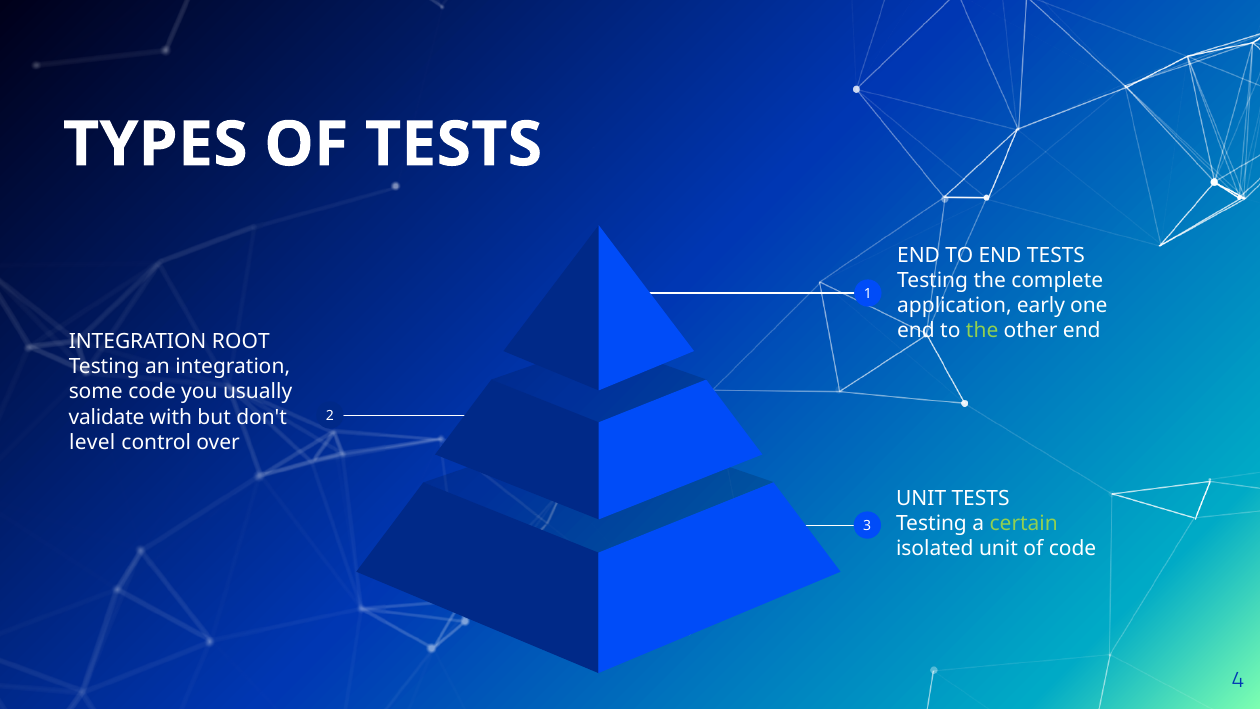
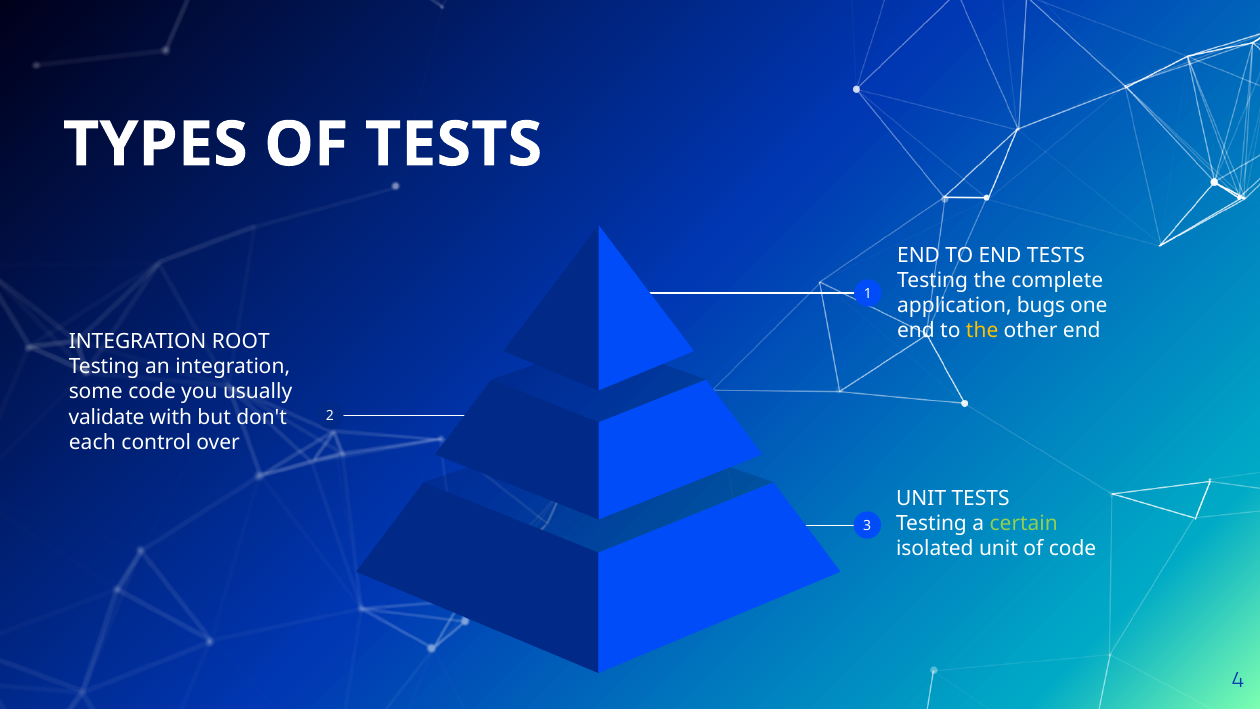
early: early -> bugs (1041, 306)
the colour: light green -> yellow (982, 331)
level: level -> each (92, 442)
